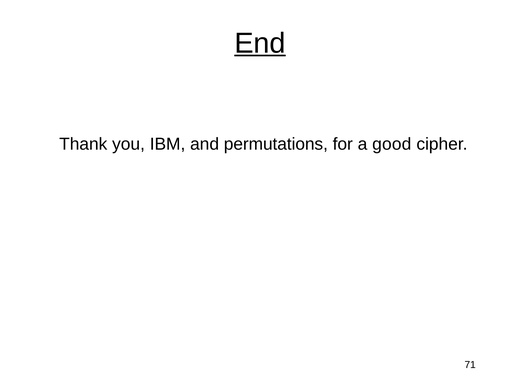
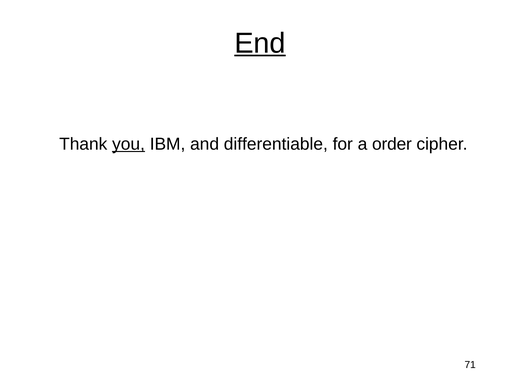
you underline: none -> present (129, 144)
permutations: permutations -> differentiable (276, 144)
good: good -> order (392, 144)
